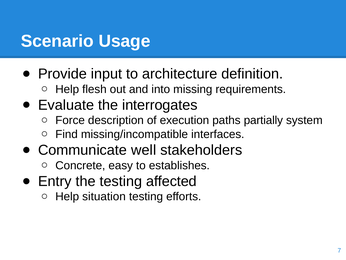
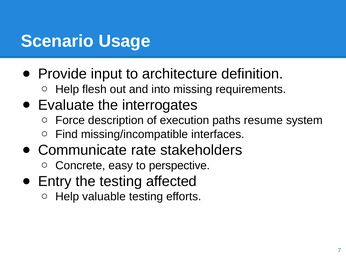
partially: partially -> resume (263, 120)
well: well -> rate (144, 150)
establishes: establishes -> perspective (179, 165)
situation: situation -> valuable (104, 196)
